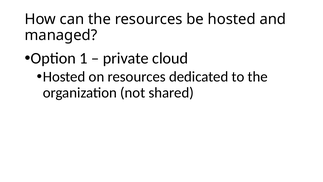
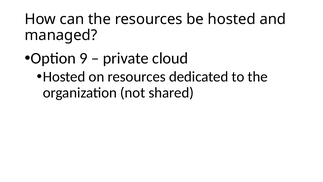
1: 1 -> 9 (83, 58)
